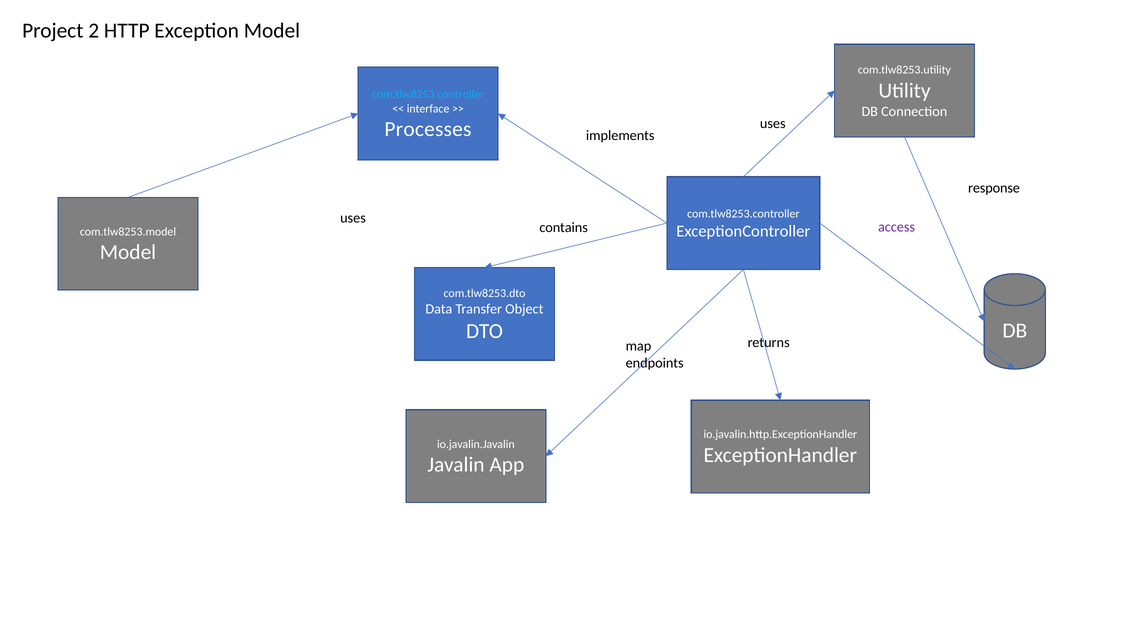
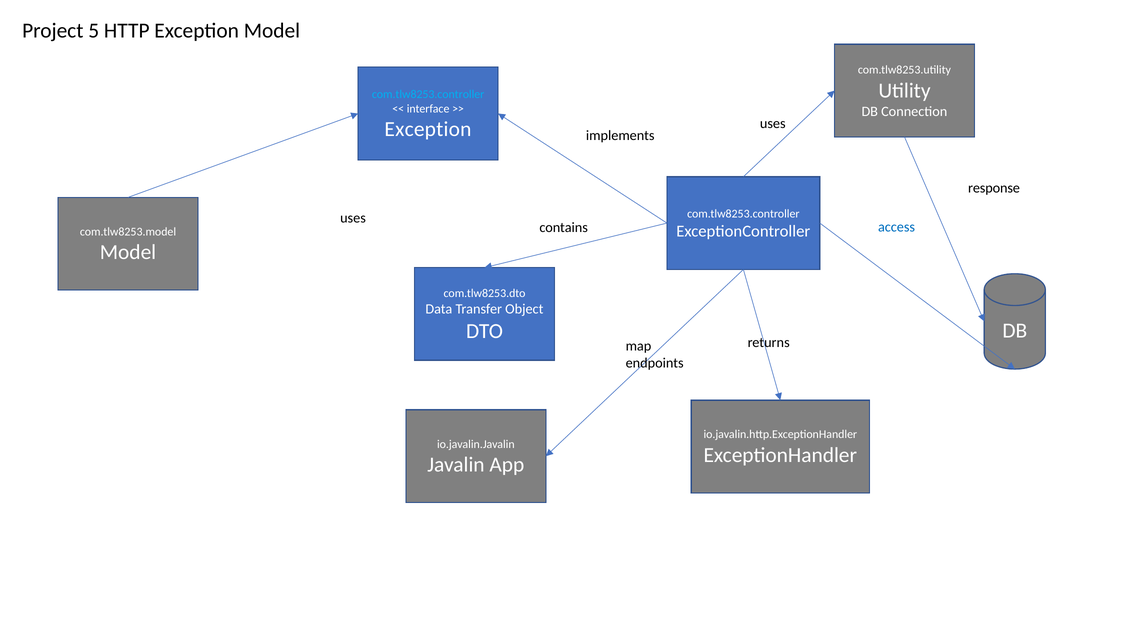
2: 2 -> 5 (94, 31)
Processes: Processes -> Exception (428, 129)
access colour: purple -> blue (897, 227)
